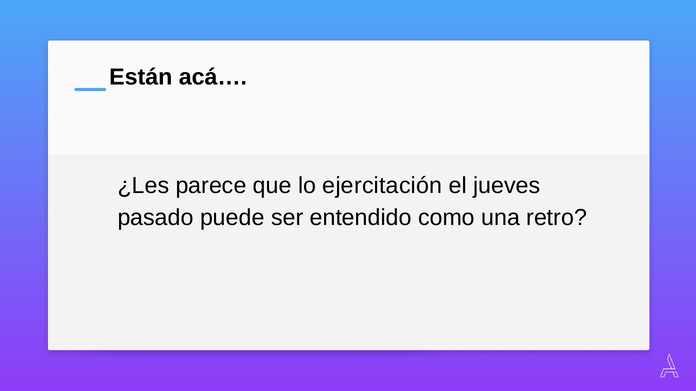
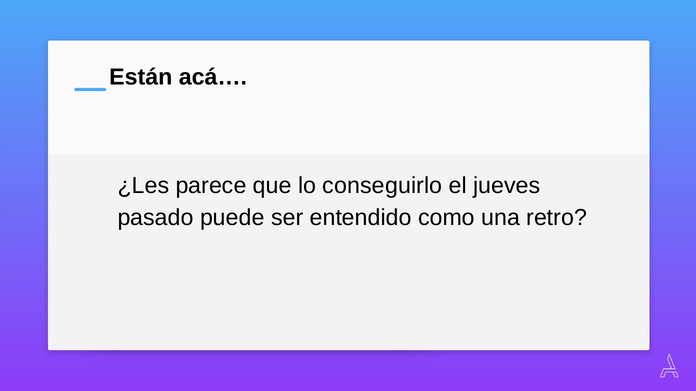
ejercitación: ejercitación -> conseguirlo (382, 186)
